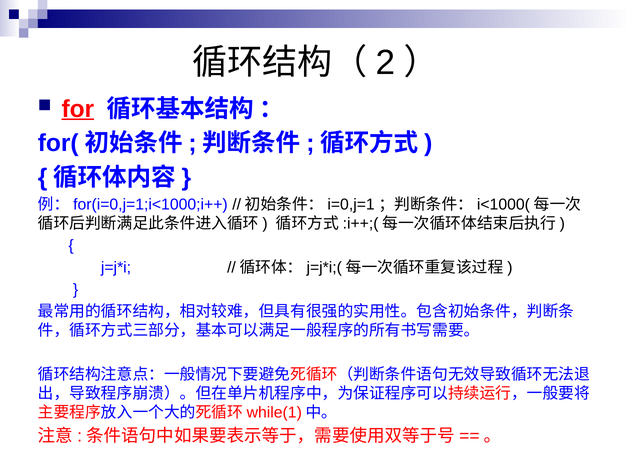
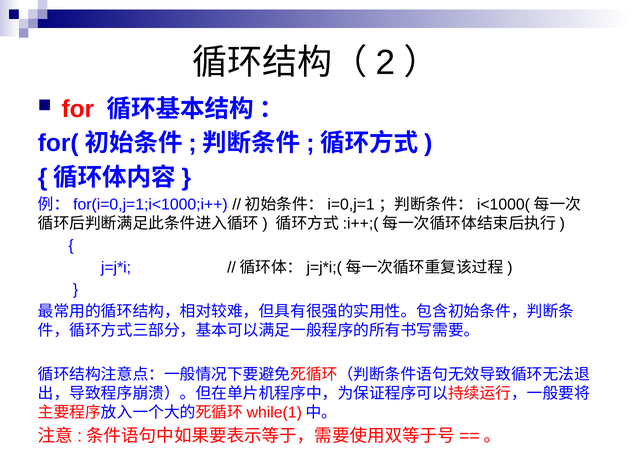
for underline: present -> none (78, 109)
